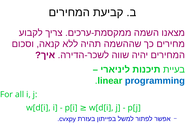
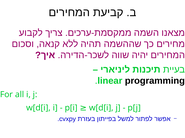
programming colour: blue -> black (155, 81)
